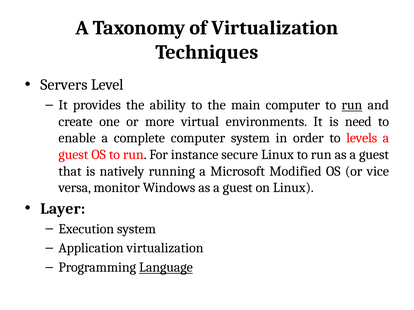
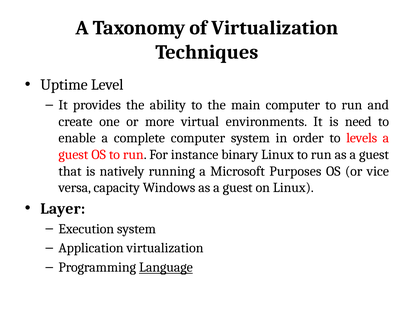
Servers: Servers -> Uptime (64, 85)
run underline: present -> none (352, 105)
secure: secure -> binary (240, 155)
Modified: Modified -> Purposes (295, 171)
monitor: monitor -> capacity (117, 188)
